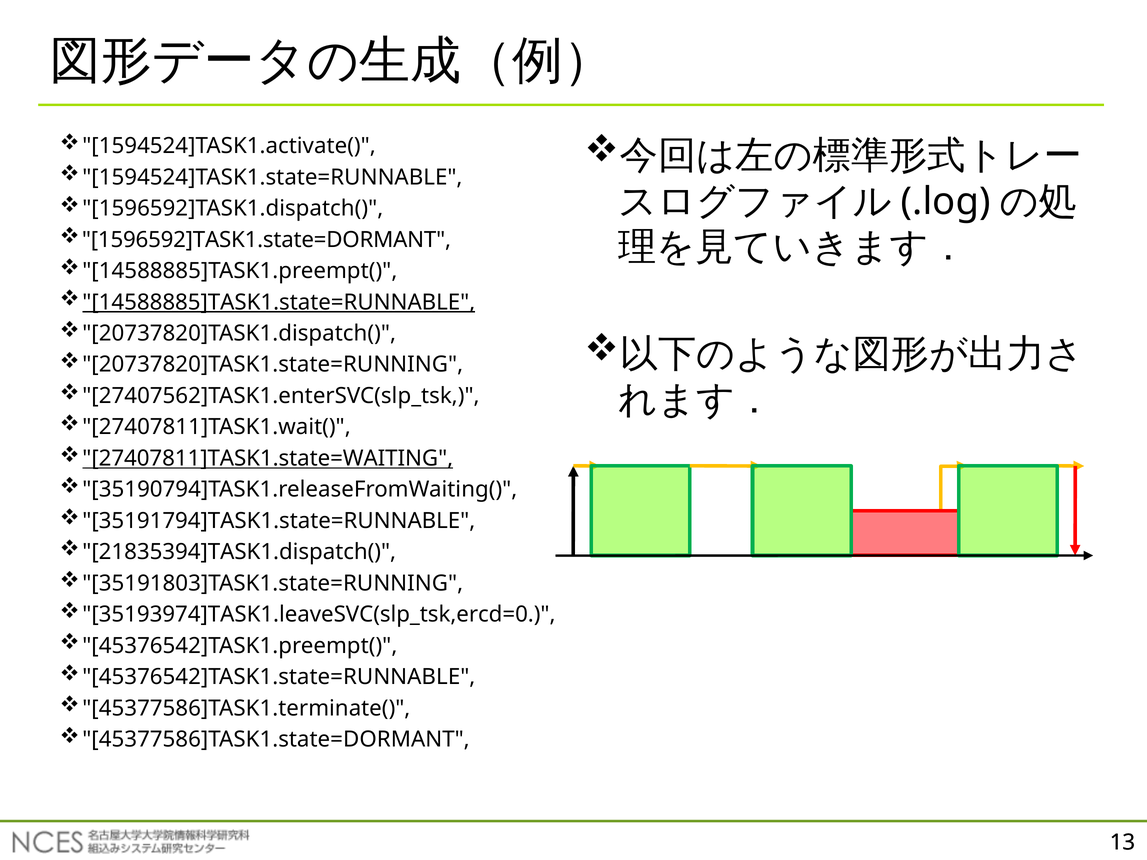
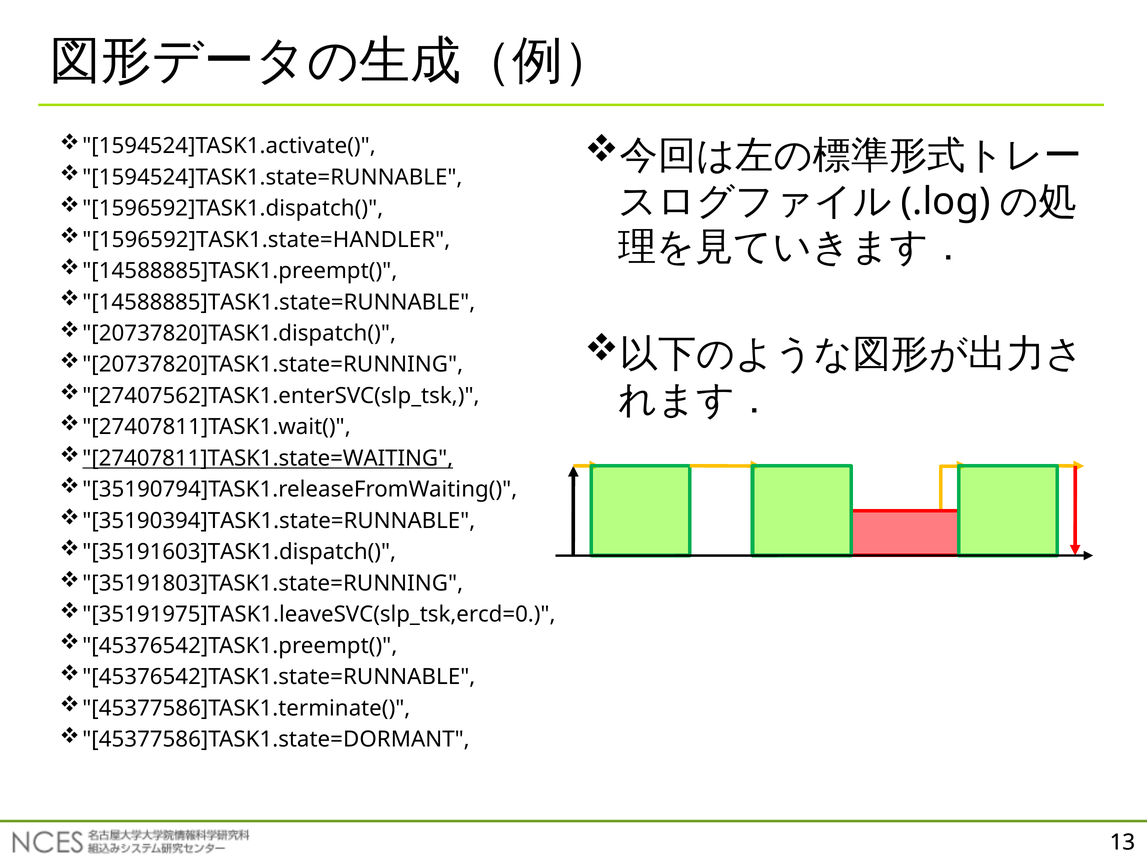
1596592]TASK1.state=DORMANT: 1596592]TASK1.state=DORMANT -> 1596592]TASK1.state=HANDLER (266, 240)
14588885]TASK1.state=RUNNABLE underline: present -> none (279, 302)
35191794]TASK1.state=RUNNABLE: 35191794]TASK1.state=RUNNABLE -> 35190394]TASK1.state=RUNNABLE (279, 521)
21835394]TASK1.dispatch(: 21835394]TASK1.dispatch( -> 35191603]TASK1.dispatch( (239, 552)
35193974]TASK1.leaveSVC(slp_tsk,ercd=0: 35193974]TASK1.leaveSVC(slp_tsk,ercd=0 -> 35191975]TASK1.leaveSVC(slp_tsk,ercd=0 (319, 615)
